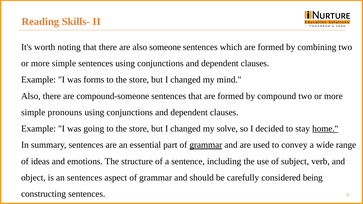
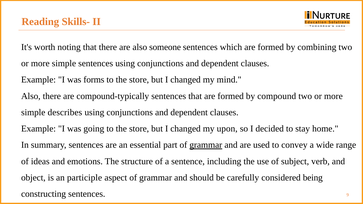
compound-someone: compound-someone -> compound-typically (113, 96)
pronouns: pronouns -> describes (65, 112)
solve: solve -> upon (227, 129)
home underline: present -> none (325, 129)
an sentences: sentences -> participle (85, 178)
